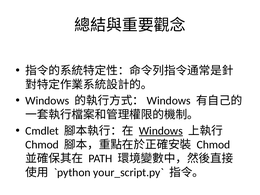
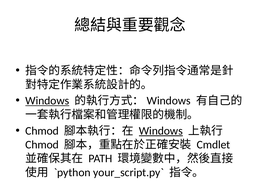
Windows underline: none -> present (47, 101)
Cmdlet: Cmdlet -> Chmod (42, 131)
Chmod: Chmod -> Cmdlet (214, 145)
